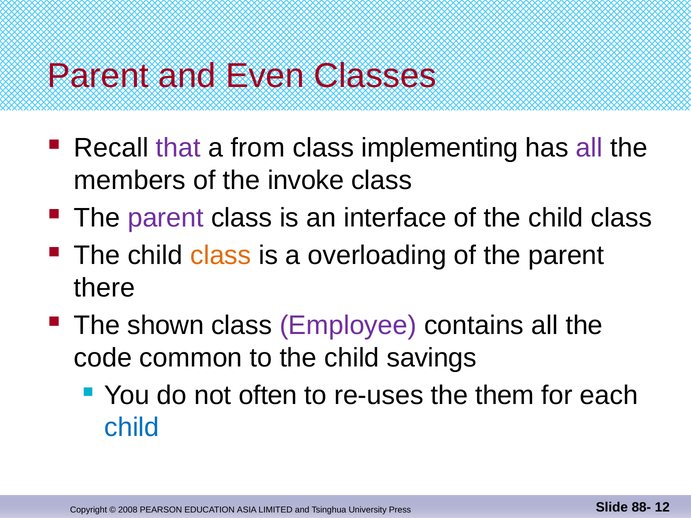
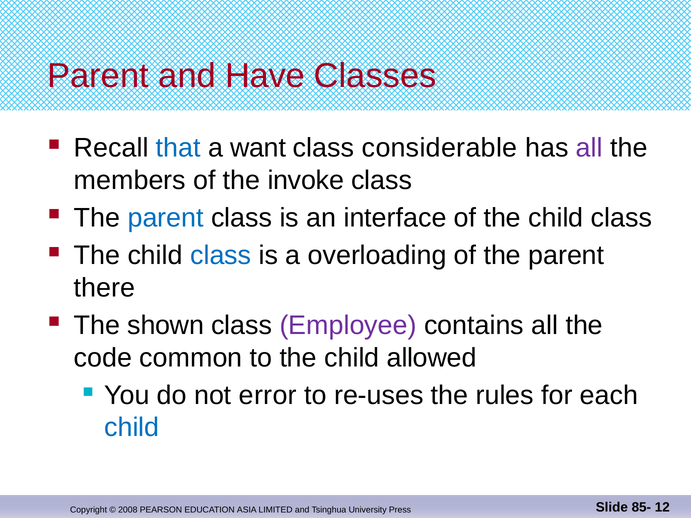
Even: Even -> Have (265, 76)
that colour: purple -> blue (178, 148)
from: from -> want (258, 148)
implementing: implementing -> considerable (440, 148)
parent colour: purple -> blue (166, 218)
class colour: orange -> blue (221, 256)
savings: savings -> allowed (432, 358)
often: often -> error (268, 396)
them: them -> rules (505, 396)
88-: 88- -> 85- (641, 508)
